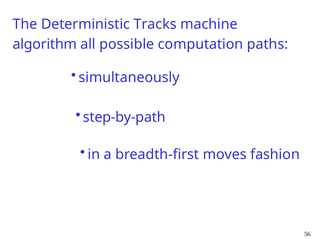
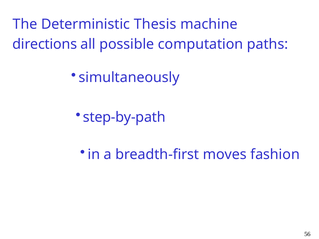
Tracks: Tracks -> Thesis (155, 24)
algorithm: algorithm -> directions (45, 44)
